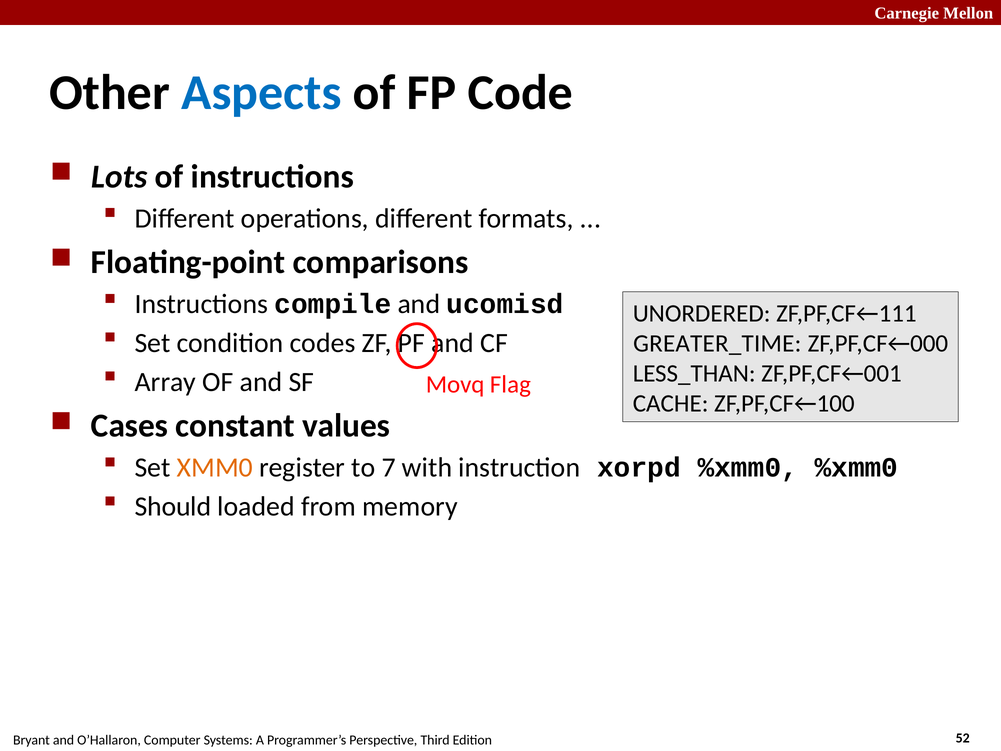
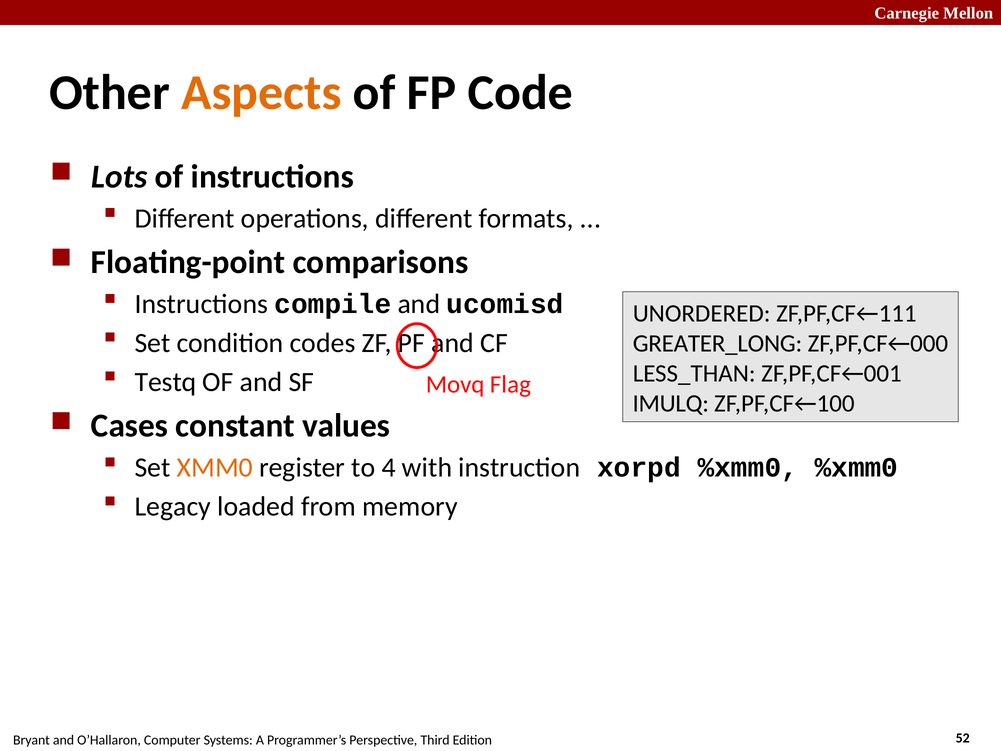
Aspects colour: blue -> orange (261, 93)
GREATER_TIME: GREATER_TIME -> GREATER_LONG (717, 343)
Array: Array -> Testq (166, 382)
CACHE: CACHE -> IMULQ (671, 403)
7: 7 -> 4 (389, 468)
Should: Should -> Legacy (173, 506)
